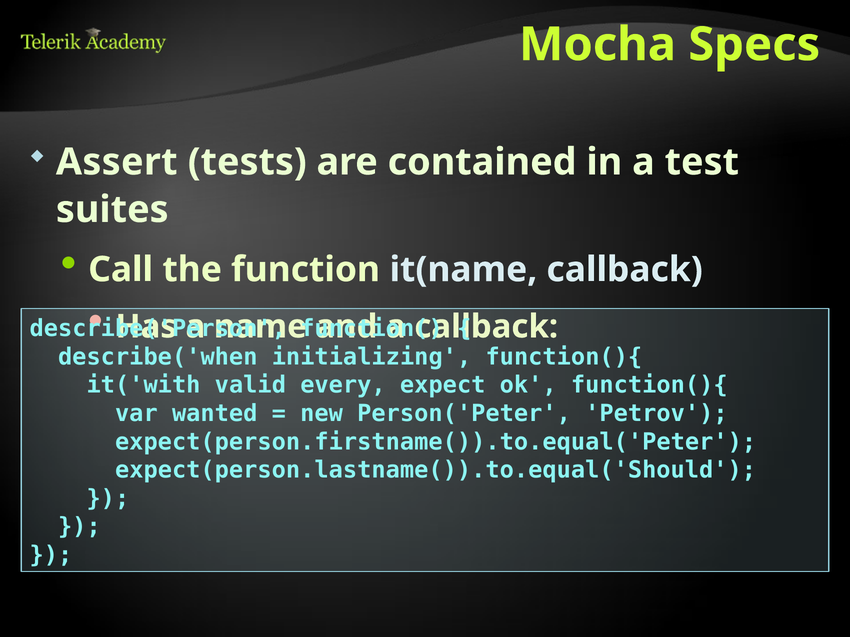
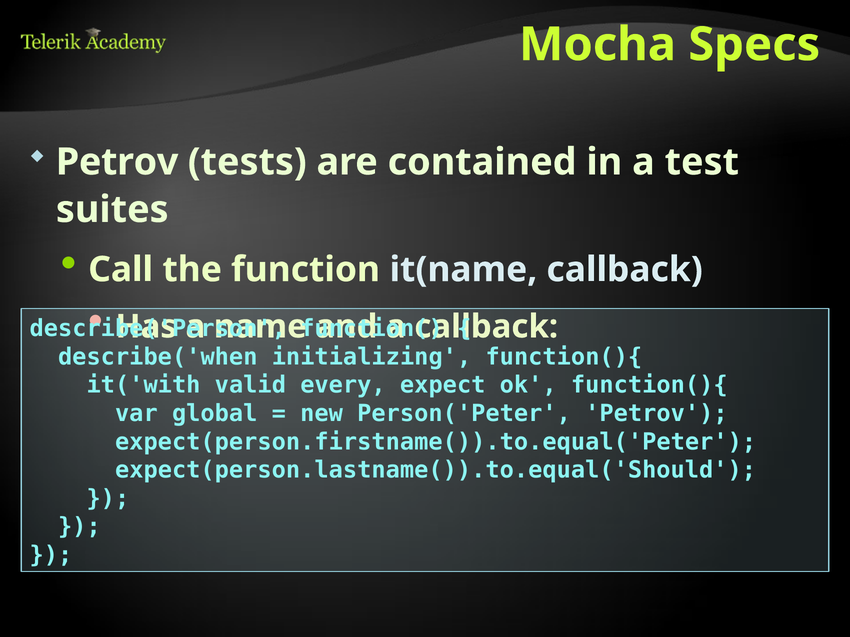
Assert: Assert -> Petrov (117, 162)
wanted: wanted -> global (215, 414)
